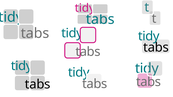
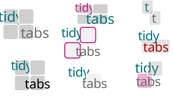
tabs colour: black -> red (156, 48)
